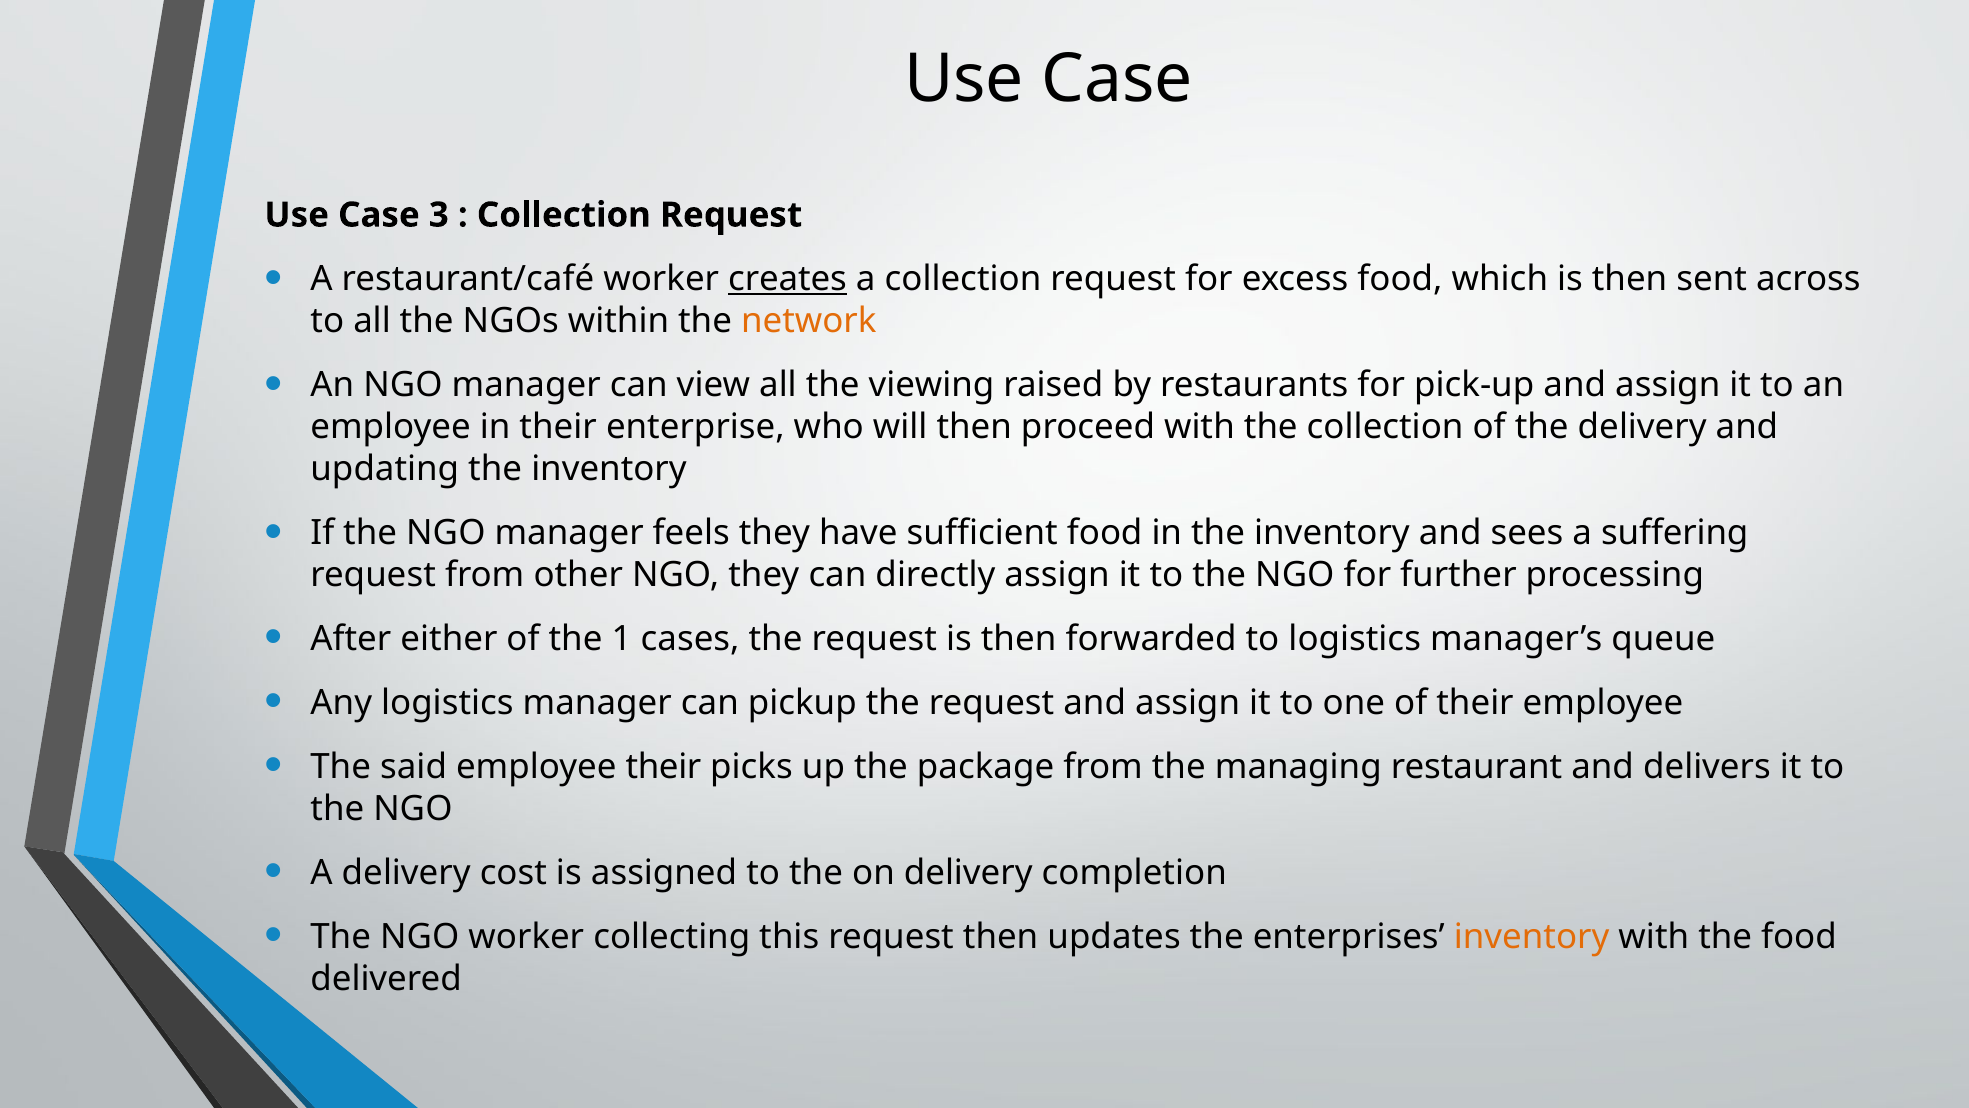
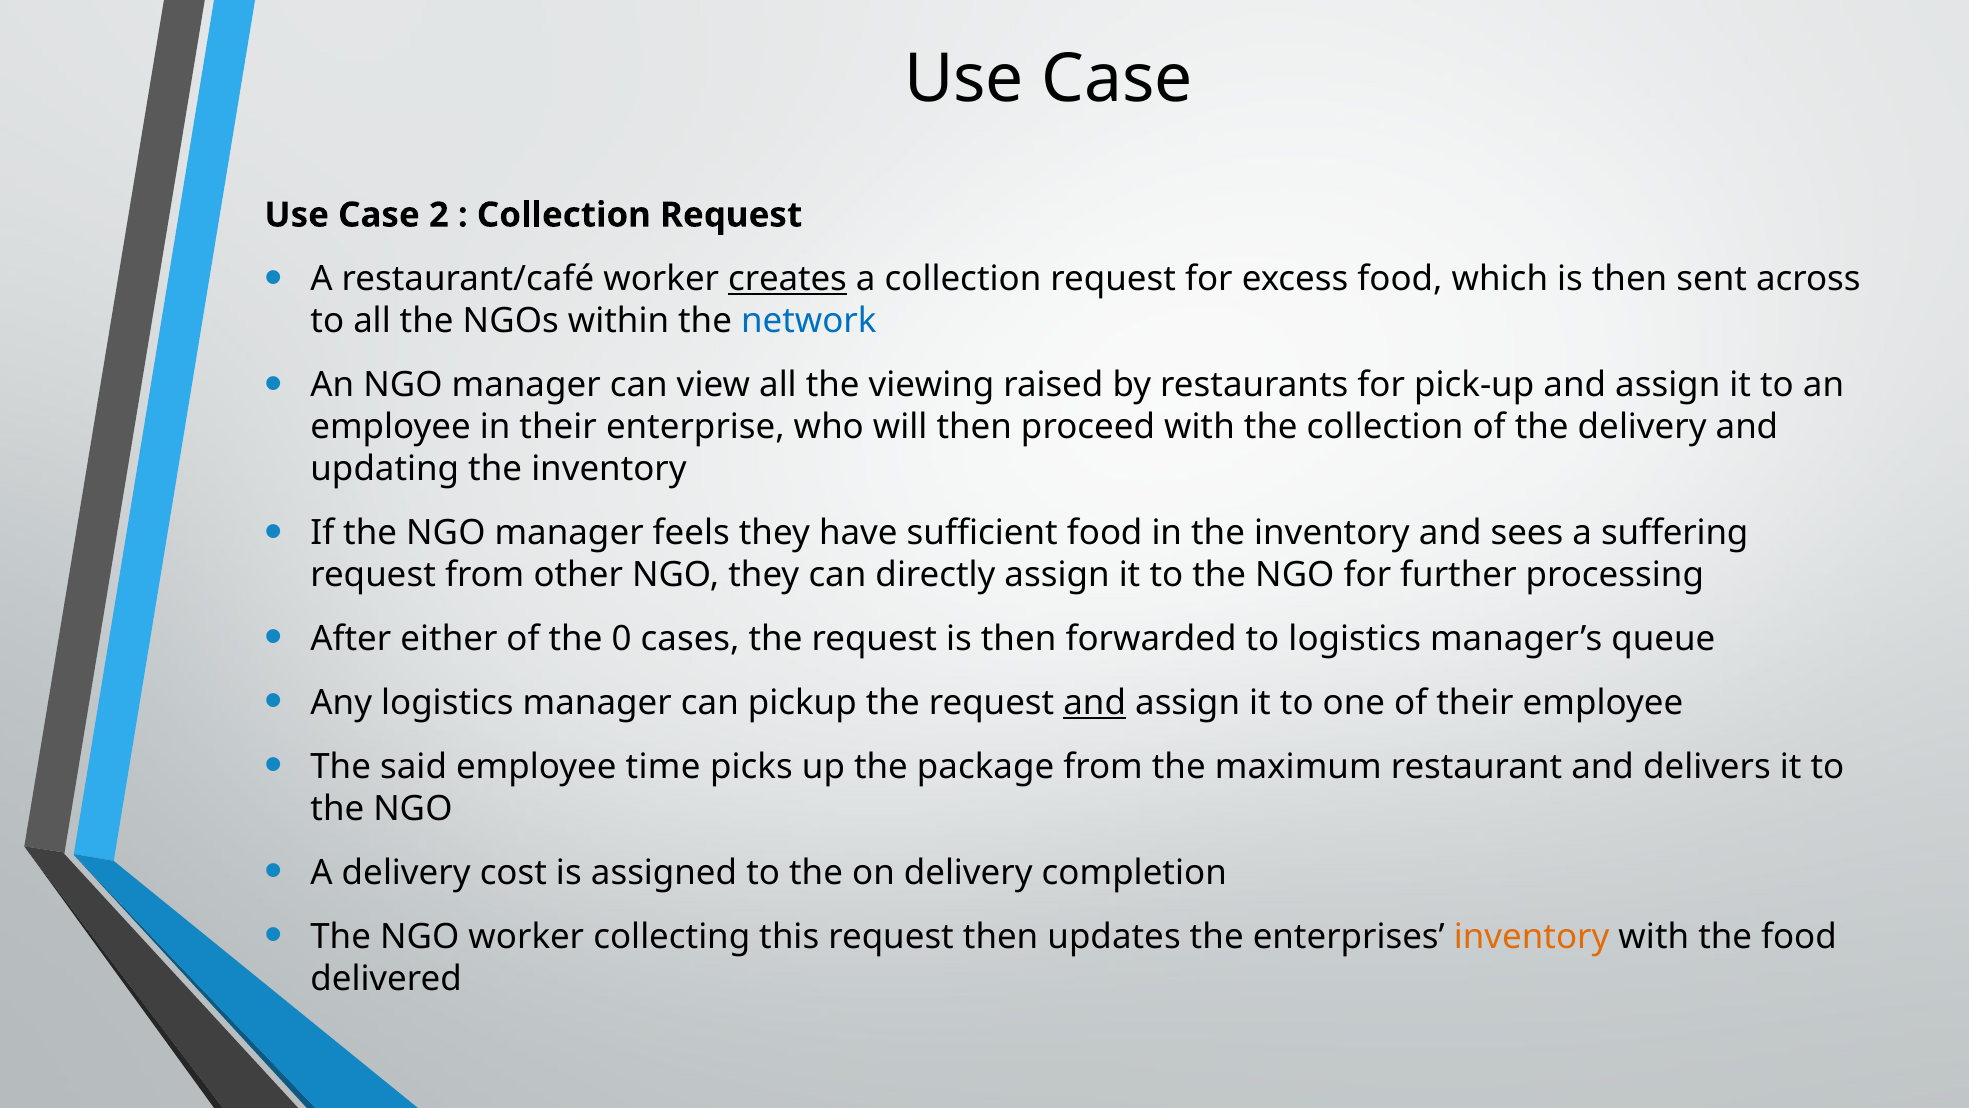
3: 3 -> 2 (439, 215)
network colour: orange -> blue (809, 321)
1: 1 -> 0 (622, 638)
and underline: none -> present (1095, 702)
employee their: their -> time (663, 766)
managing: managing -> maximum (1298, 766)
